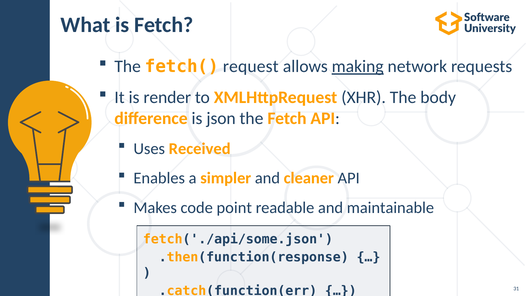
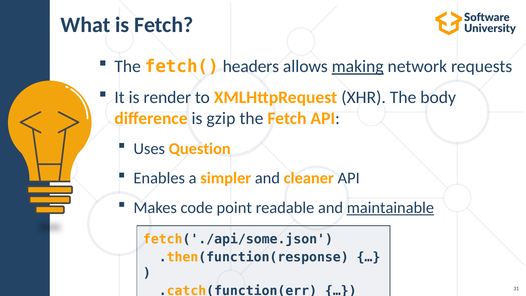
request: request -> headers (251, 66)
json: json -> gzip (221, 118)
Received: Received -> Question (200, 149)
maintainable underline: none -> present (390, 208)
